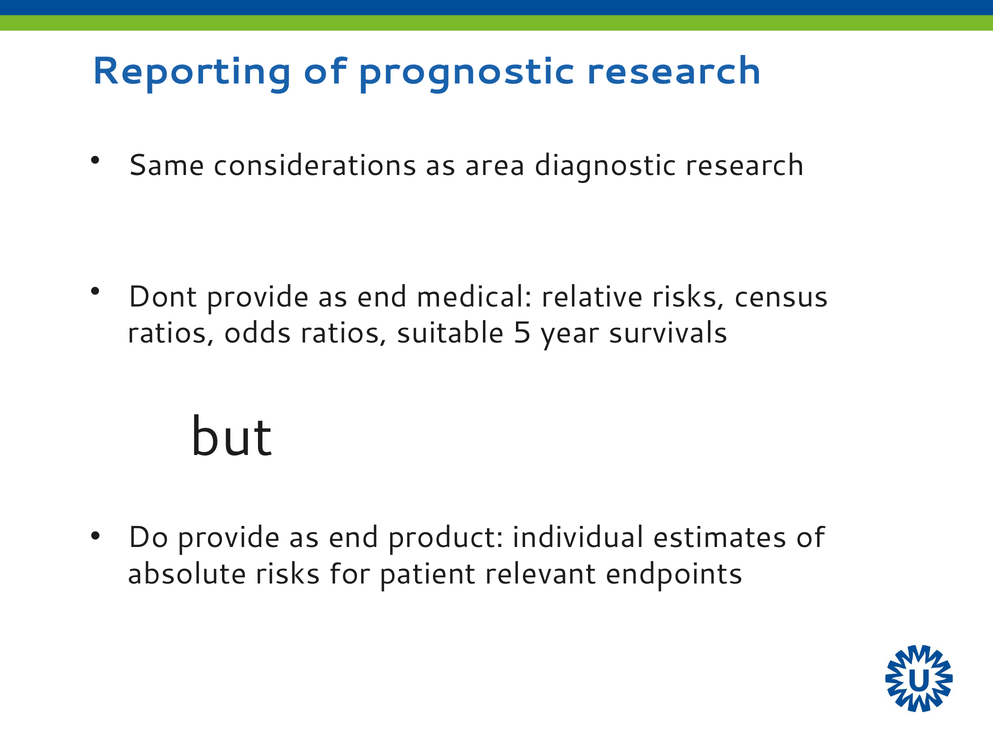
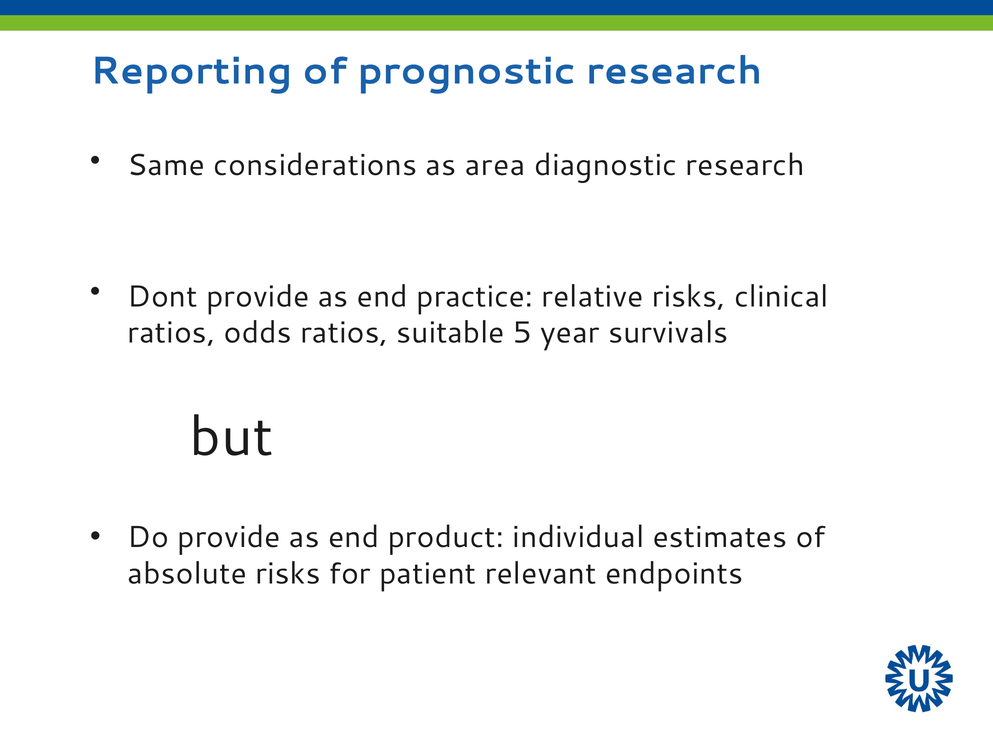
medical: medical -> practice (475, 296)
census: census -> clinical (781, 296)
